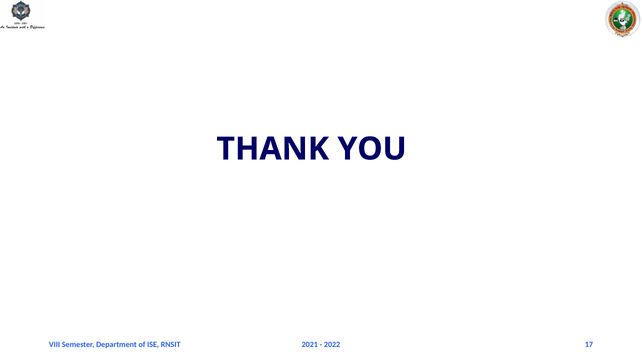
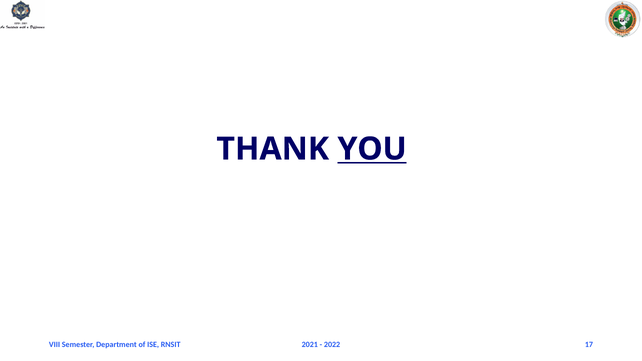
YOU underline: none -> present (372, 149)
